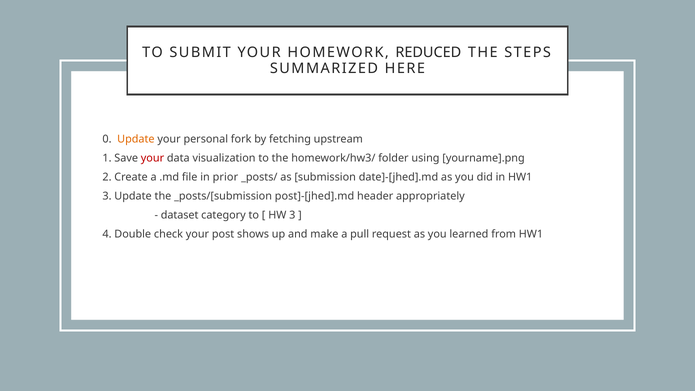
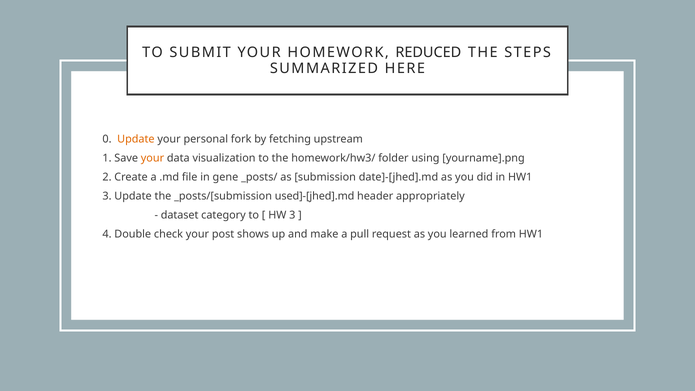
your colour: red -> orange (152, 158)
prior: prior -> gene (225, 177)
post]-[jhed].md: post]-[jhed].md -> used]-[jhed].md (315, 196)
